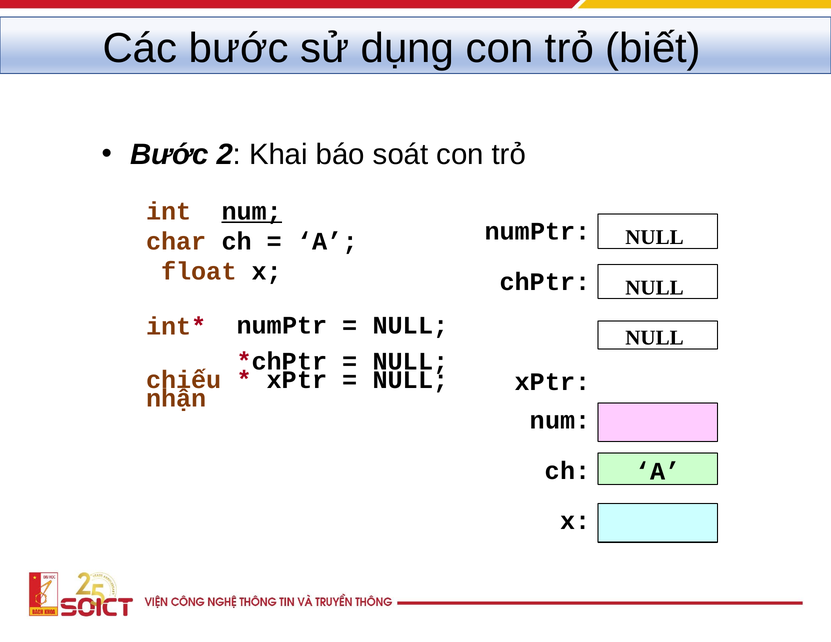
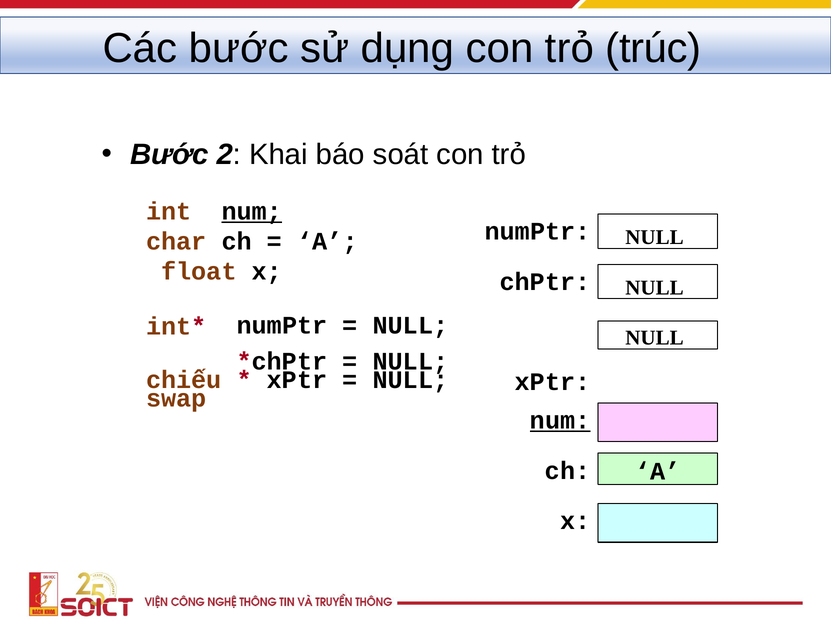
biết: biết -> trúc (653, 48)
nhận: nhận -> swap (176, 399)
num underline: none -> present (560, 421)
